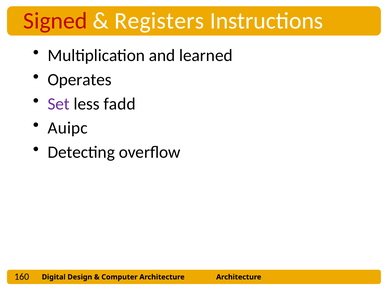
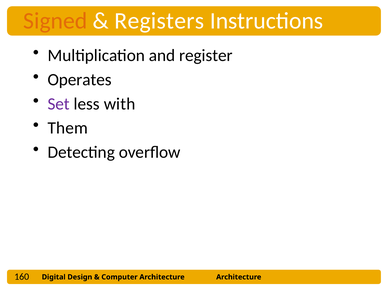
Signed colour: red -> orange (55, 21)
learned: learned -> register (206, 56)
fadd: fadd -> with (120, 104)
Auipc: Auipc -> Them (68, 128)
